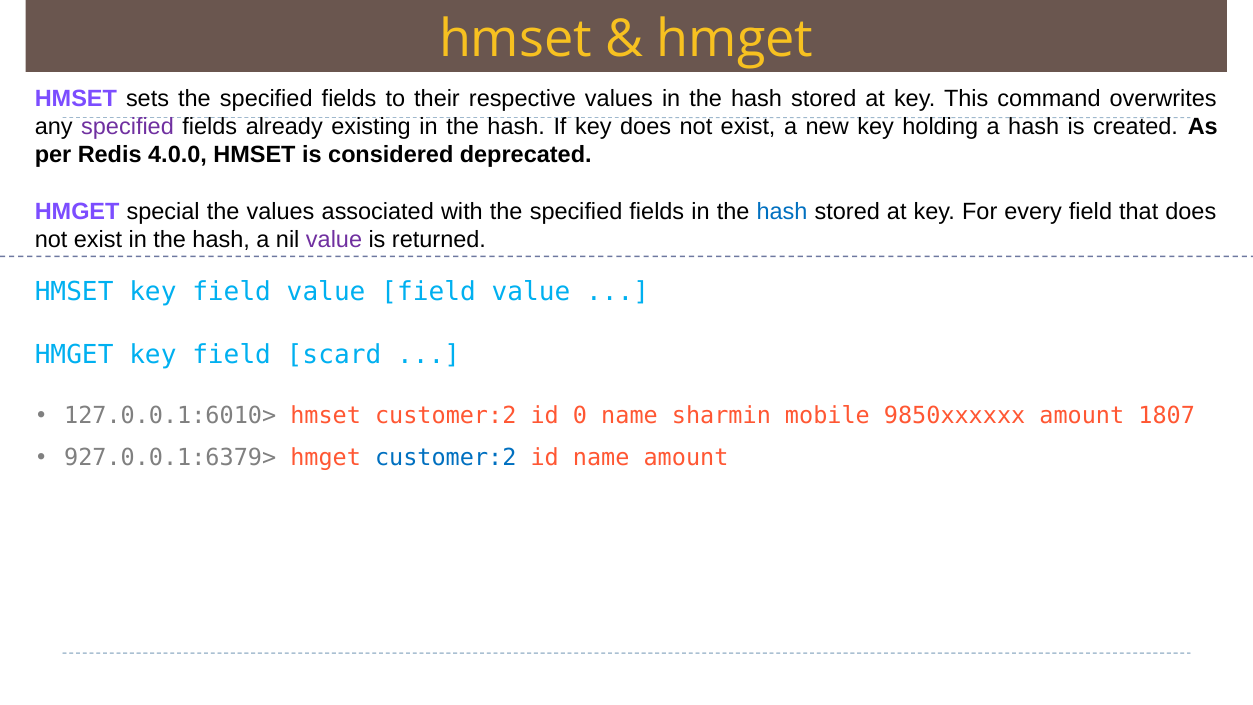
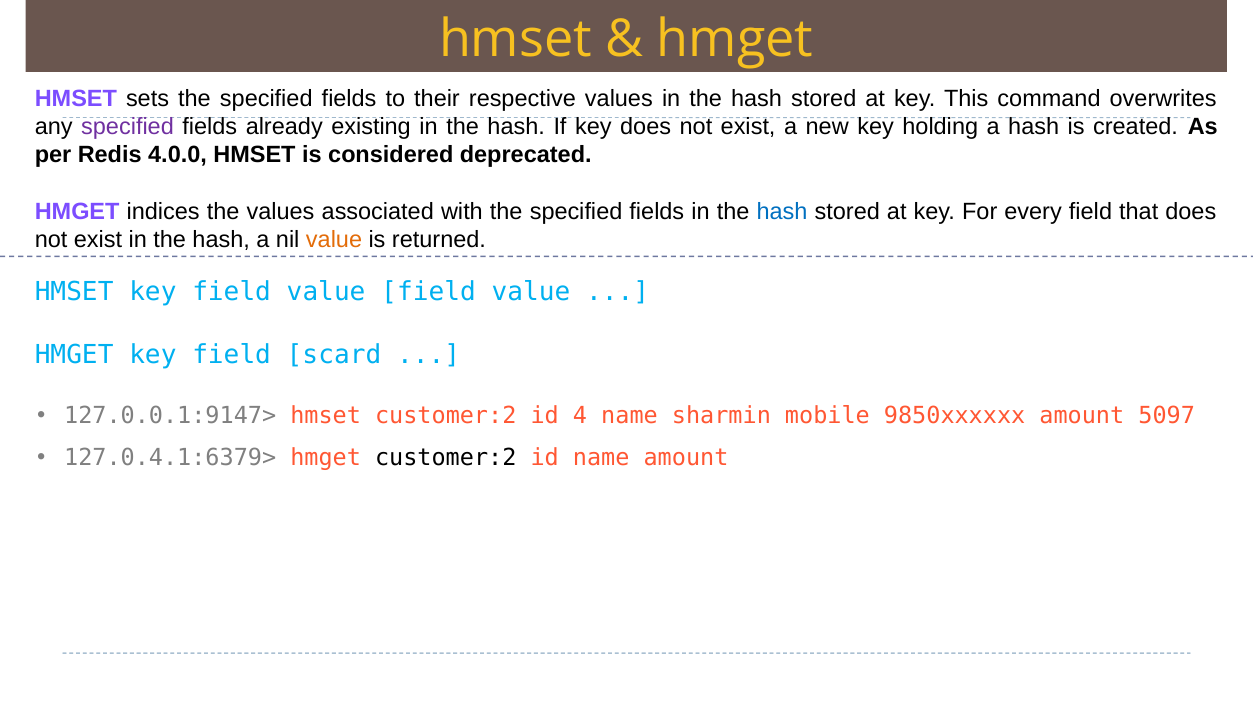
special: special -> indices (163, 211)
value colour: purple -> orange (334, 240)
127.0.0.1:6010>: 127.0.0.1:6010> -> 127.0.0.1:9147> (170, 416)
0: 0 -> 4 (580, 416)
1807: 1807 -> 5097 (1167, 416)
927.0.0.1:6379>: 927.0.0.1:6379> -> 127.0.4.1:6379> (170, 458)
customer:2 colour: blue -> black (446, 458)
